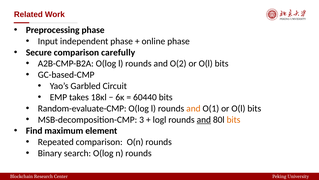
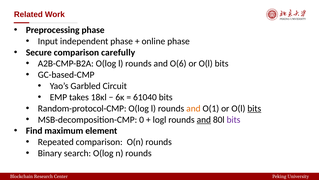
O(2: O(2 -> O(6 (178, 63)
60440: 60440 -> 61040 (145, 97)
Random-evaluate-CMP: Random-evaluate-CMP -> Random-protocol-CMP (82, 108)
bits underline: none -> present (254, 108)
3: 3 -> 0 (142, 119)
bits colour: orange -> purple (234, 119)
